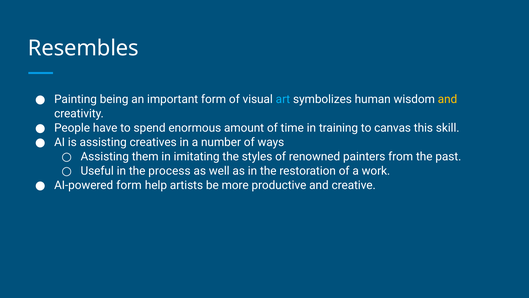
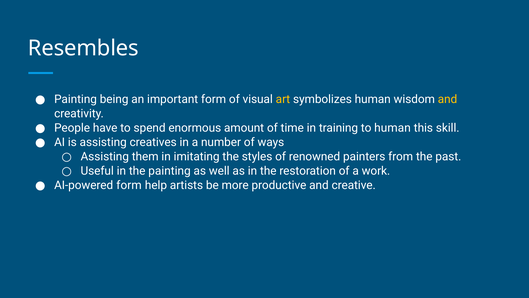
art colour: light blue -> yellow (283, 99)
to canvas: canvas -> human (392, 128)
the process: process -> painting (169, 171)
